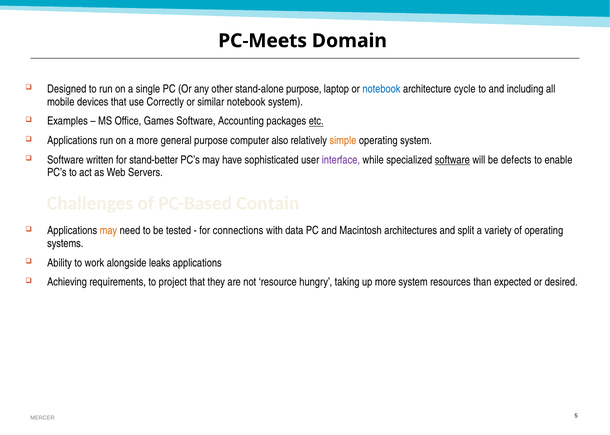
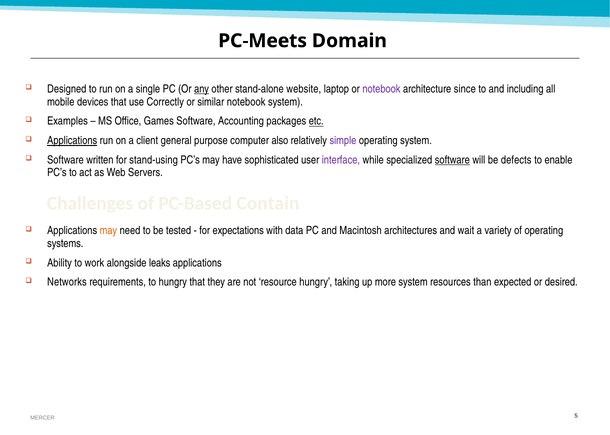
any underline: none -> present (202, 89)
stand-alone purpose: purpose -> website (304, 89)
notebook colour: blue -> purple (381, 89)
cycle: cycle -> since (465, 89)
Applications underline: none -> present (72, 141)
a more: more -> client (147, 141)
simple colour: orange -> purple (343, 141)
stand-better: stand-better -> stand-using (154, 160)
connections: connections -> expectations (238, 231)
split: split -> wait (466, 231)
Achieving: Achieving -> Networks (67, 283)
to project: project -> hungry (173, 283)
